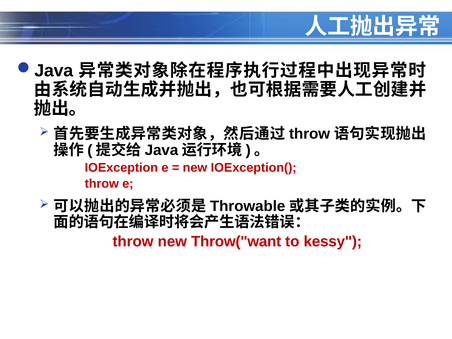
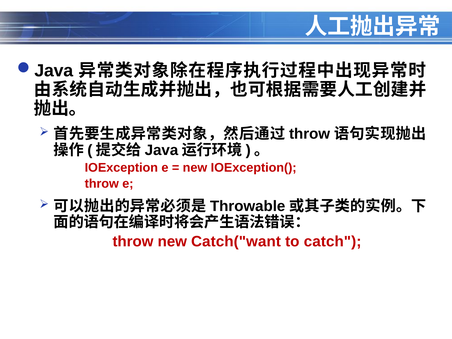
Throw("want: Throw("want -> Catch("want (236, 242)
kessy: kessy -> catch (333, 242)
